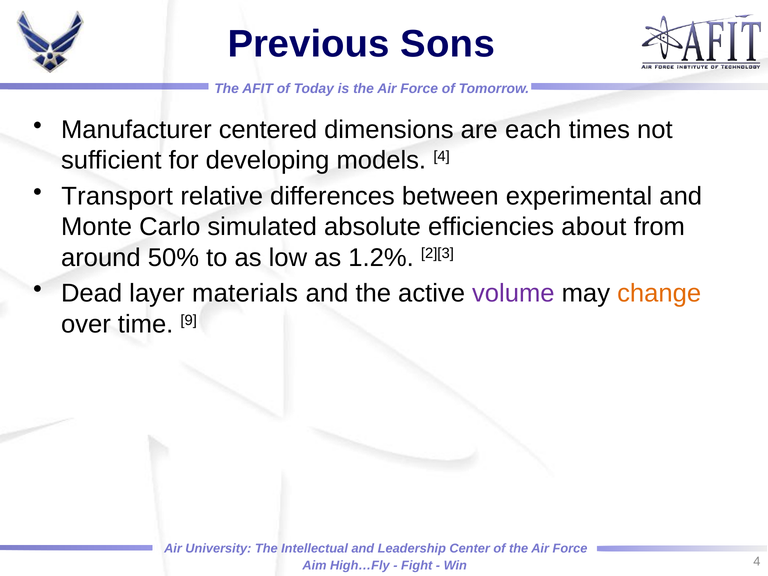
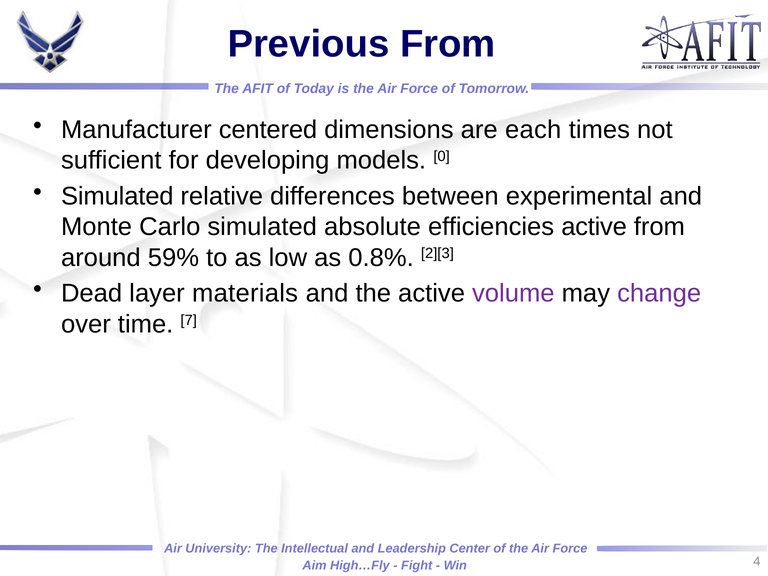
Previous Sons: Sons -> From (448, 44)
models 4: 4 -> 0 (442, 156)
Transport: Transport -> Simulated (117, 196)
efficiencies about: about -> active (594, 227)
50%: 50% -> 59% (173, 258)
1.2%: 1.2% -> 0.8% (381, 258)
change colour: orange -> purple (659, 294)
9: 9 -> 7 (189, 320)
